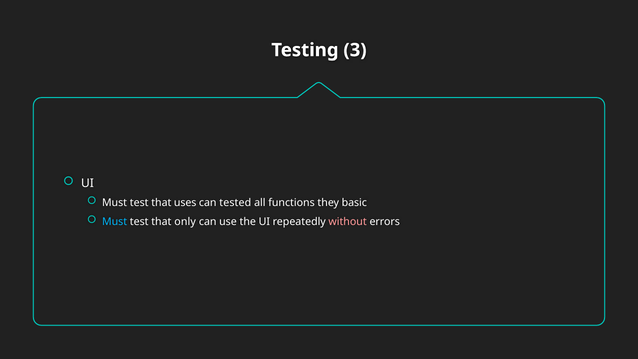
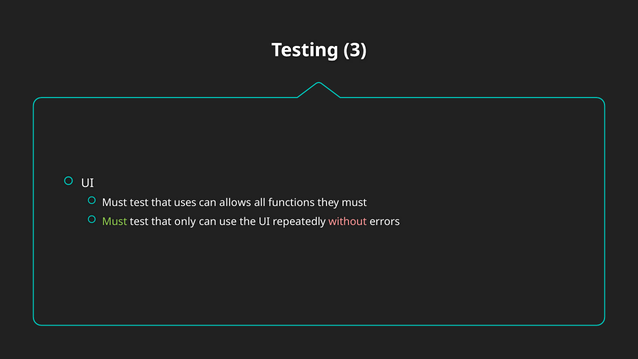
tested: tested -> allows (235, 203)
they basic: basic -> must (354, 203)
Must colour: light blue -> light green (115, 221)
